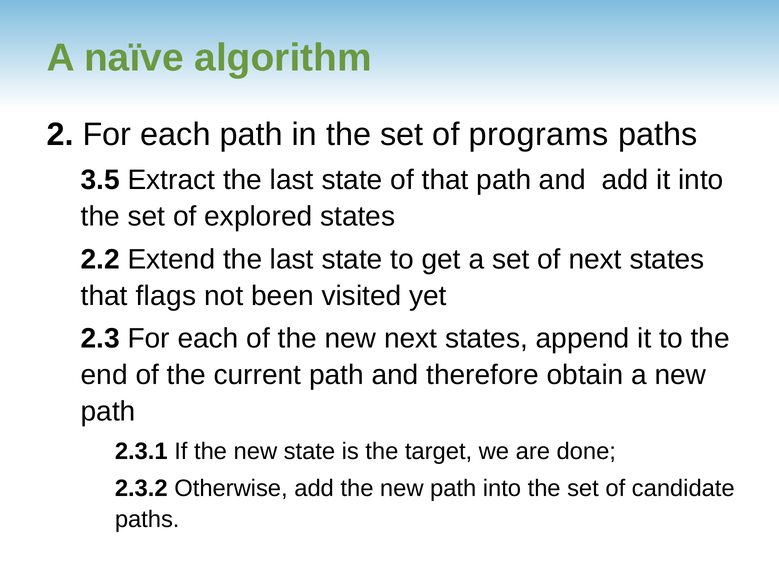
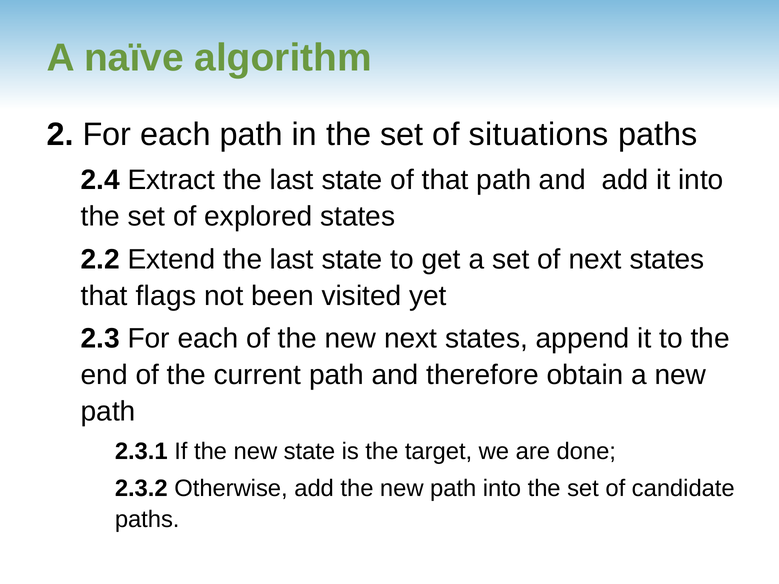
programs: programs -> situations (539, 135)
3.5: 3.5 -> 2.4 (100, 180)
